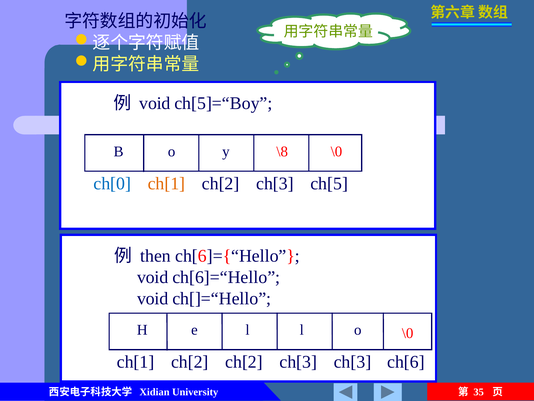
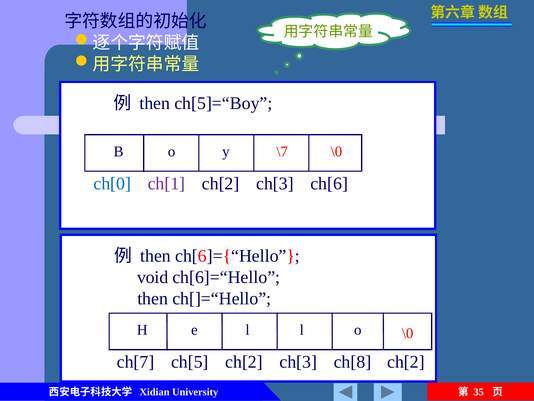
void: void -> then (155, 103)
\8: \8 -> \7 (282, 151)
ch[1 colour: orange -> purple (166, 183)
ch[5: ch[5 -> ch[6 (329, 183)
void: void -> then (153, 298)
ch[1: ch[1 -> ch[7 (136, 362)
ch[2: ch[2 -> ch[5 (190, 362)
ch[3 ch[3: ch[3 -> ch[8 (352, 362)
ch[6: ch[6 -> ch[2 (406, 362)
